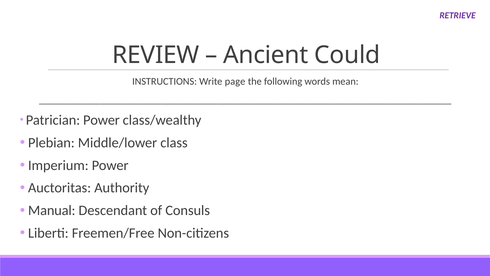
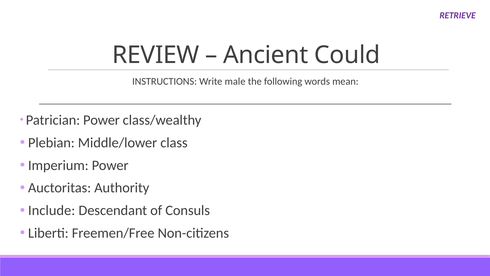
page: page -> male (235, 81)
Manual: Manual -> Include (52, 210)
